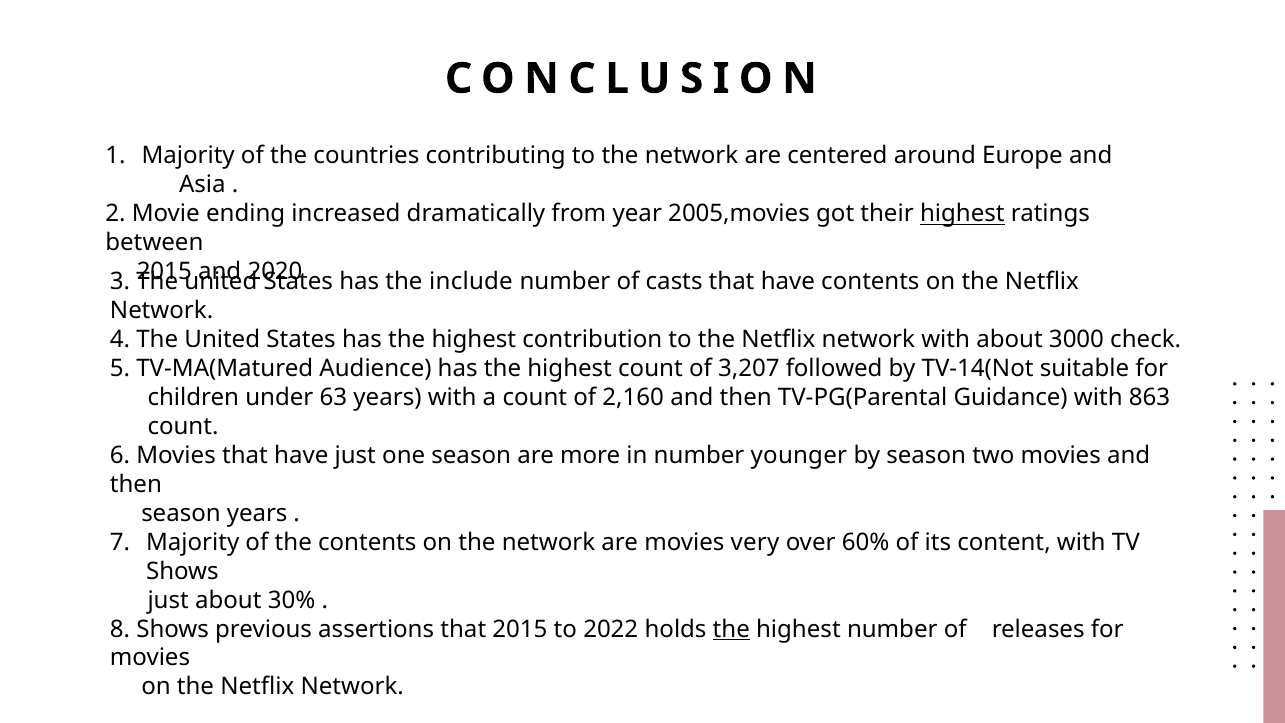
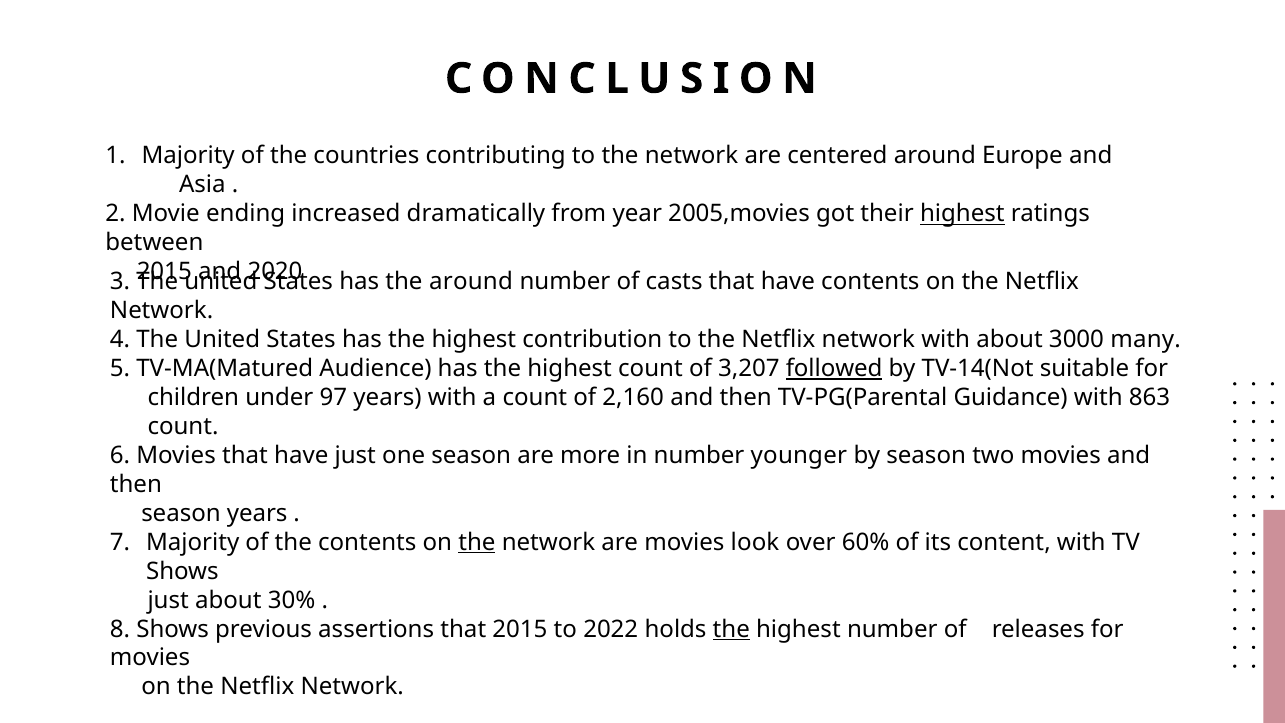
the include: include -> around (471, 282)
check: check -> many (1146, 340)
followed underline: none -> present (834, 369)
63: 63 -> 97 (333, 398)
the underline: none -> present (477, 542)
very: very -> look (755, 542)
